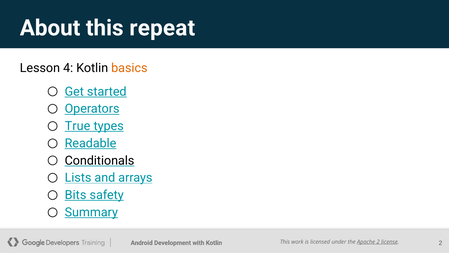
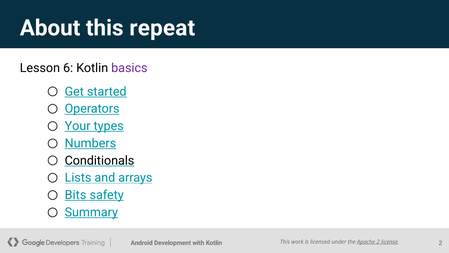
4: 4 -> 6 (68, 68)
basics colour: orange -> purple (129, 68)
True: True -> Your (78, 126)
Readable: Readable -> Numbers (90, 143)
